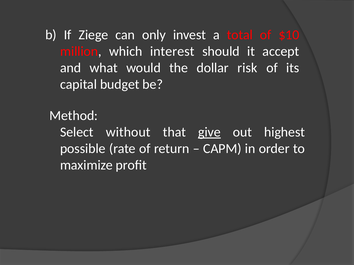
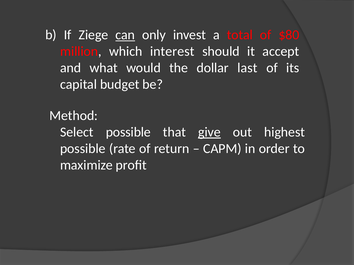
can underline: none -> present (125, 35)
$10: $10 -> $80 (289, 35)
risk: risk -> last (247, 68)
Select without: without -> possible (128, 132)
